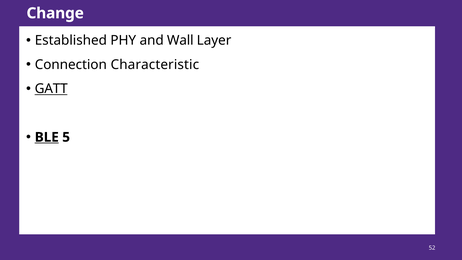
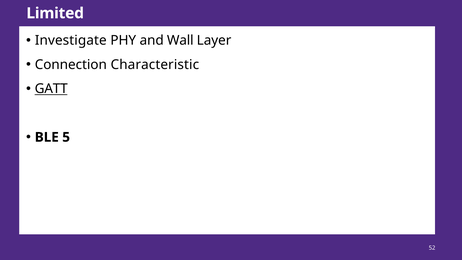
Change: Change -> Limited (55, 13)
Established: Established -> Investigate (71, 40)
BLE underline: present -> none (47, 137)
